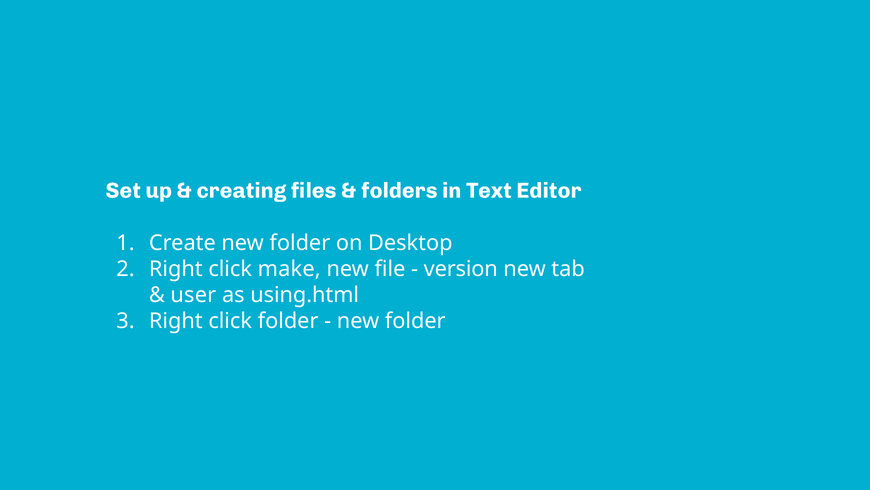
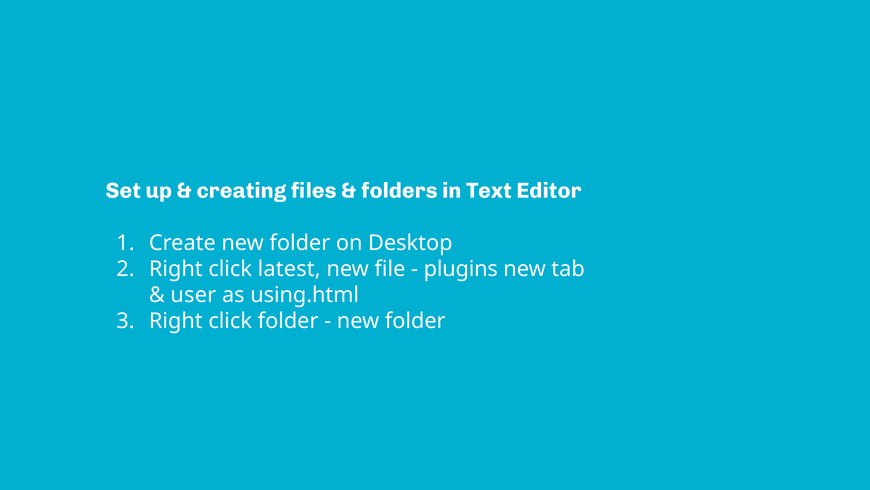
make: make -> latest (289, 269)
version: version -> plugins (461, 269)
